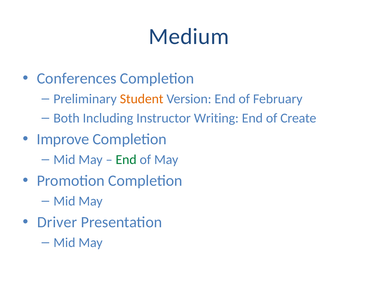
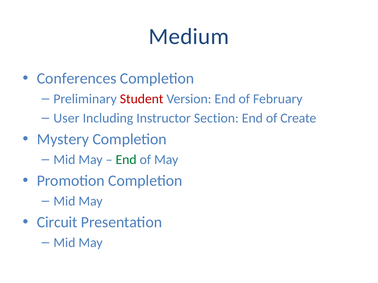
Student colour: orange -> red (142, 99)
Both: Both -> User (66, 118)
Writing: Writing -> Section (216, 118)
Improve: Improve -> Mystery (63, 139)
Driver: Driver -> Circuit (57, 223)
